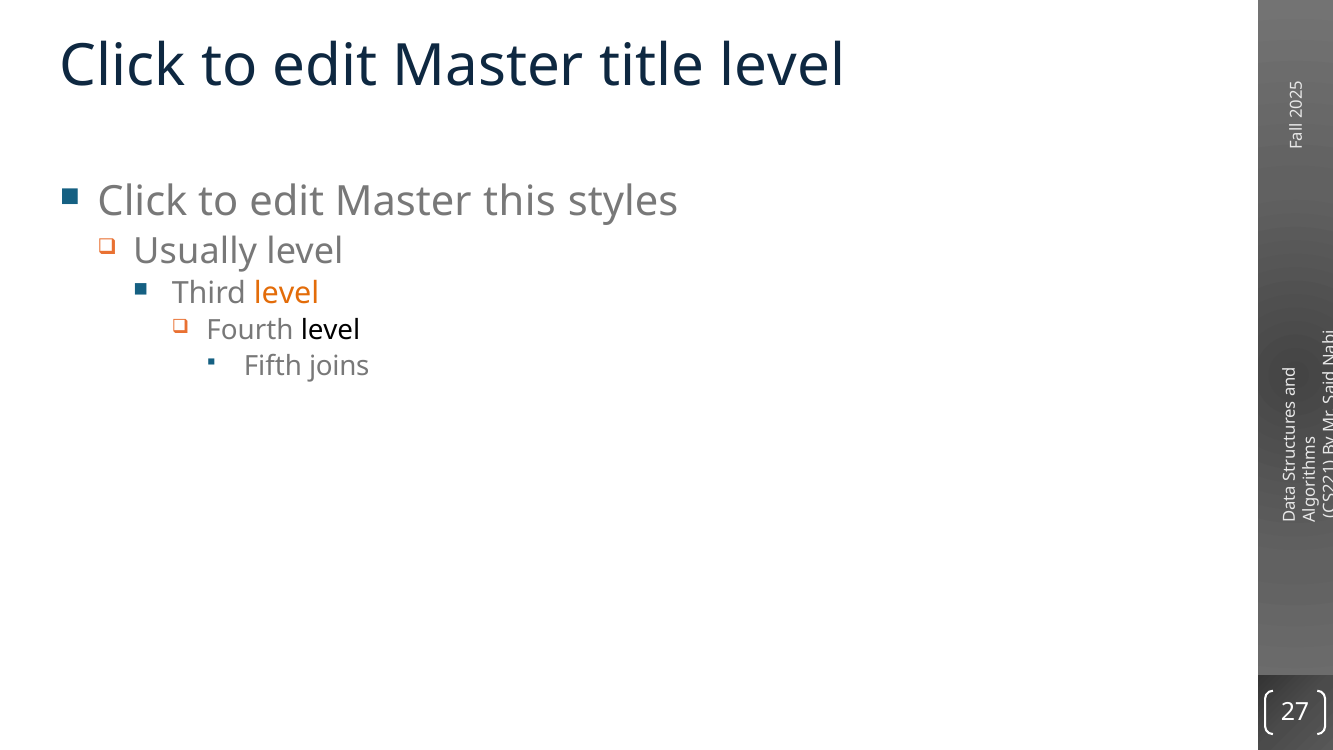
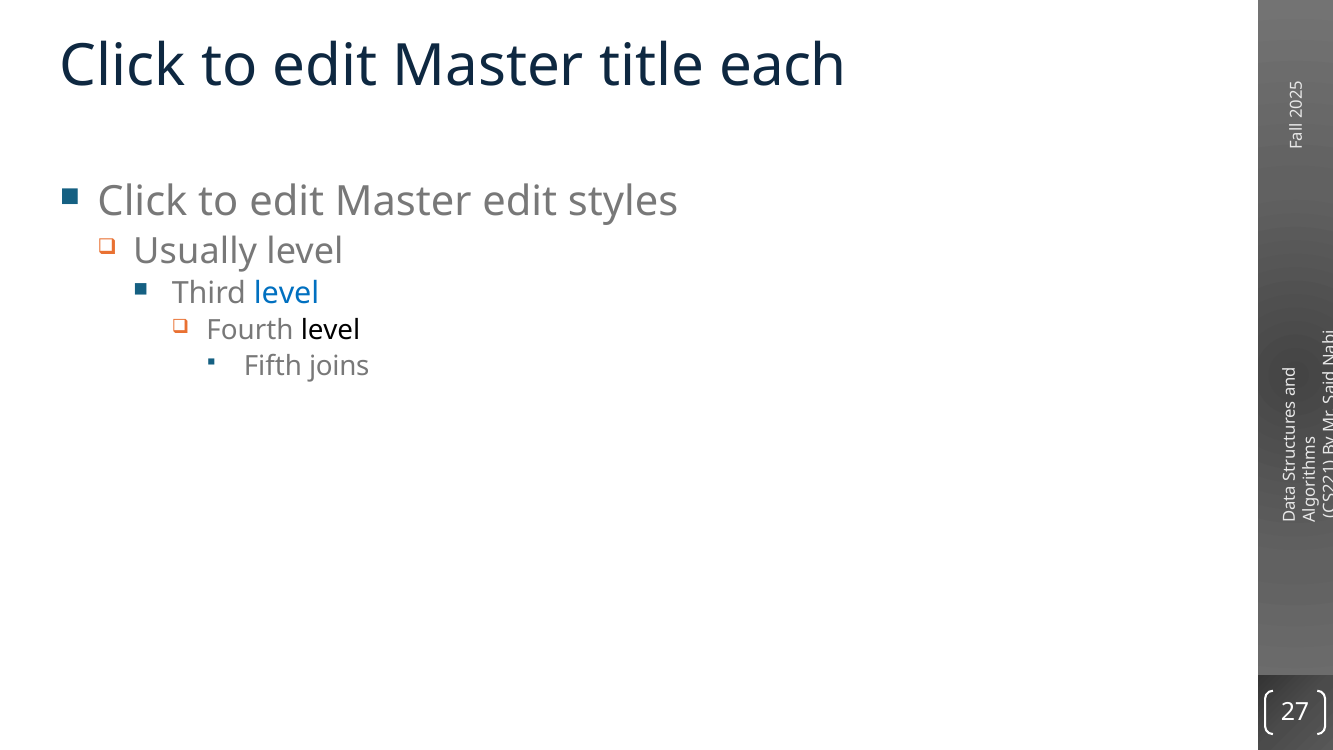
title level: level -> each (783, 67)
Master this: this -> edit (520, 202)
level colour: orange -> blue (287, 294)
